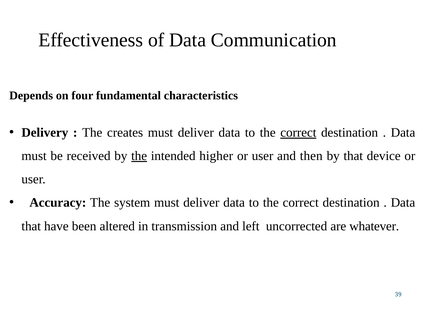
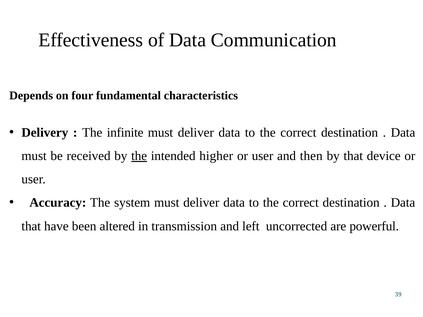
creates: creates -> infinite (125, 133)
correct underline: present -> none (298, 133)
whatever: whatever -> powerful (374, 226)
